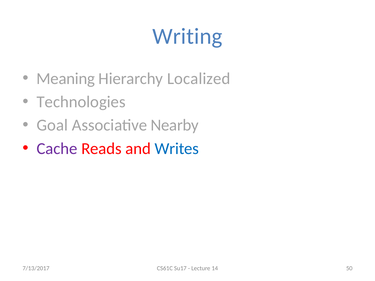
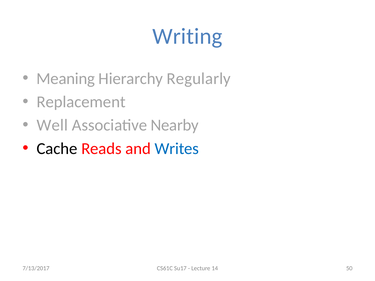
Localized: Localized -> Regularly (199, 79)
Technologies: Technologies -> Replacement (81, 102)
Goal: Goal -> Well (52, 125)
Cache colour: purple -> black (57, 149)
